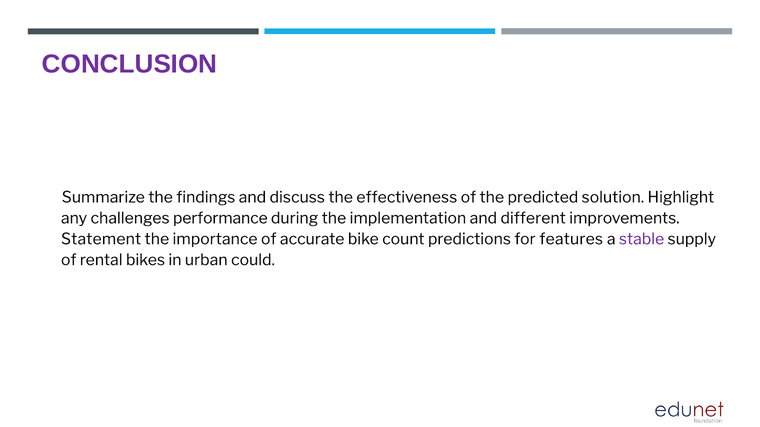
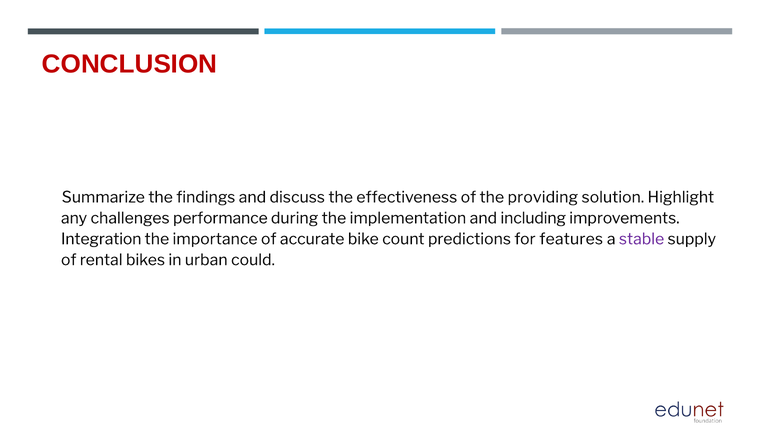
CONCLUSION colour: purple -> red (130, 64)
predicted: predicted -> providing (543, 198)
different: different -> including (533, 218)
Statement: Statement -> Integration (101, 239)
